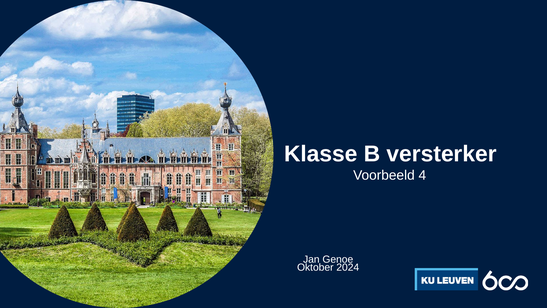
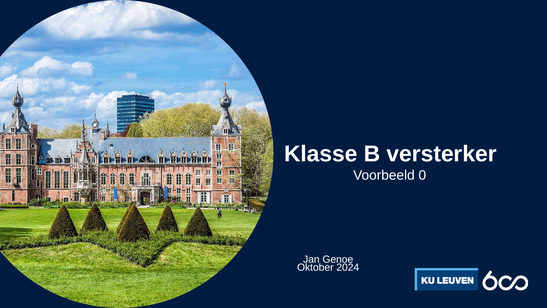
4: 4 -> 0 (422, 175)
